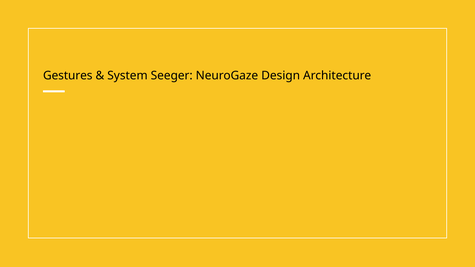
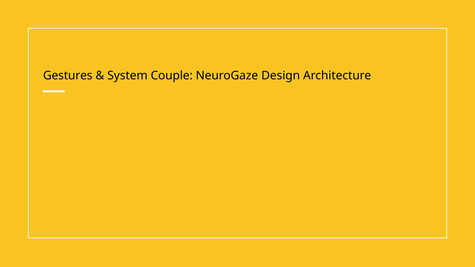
Seeger: Seeger -> Couple (172, 76)
